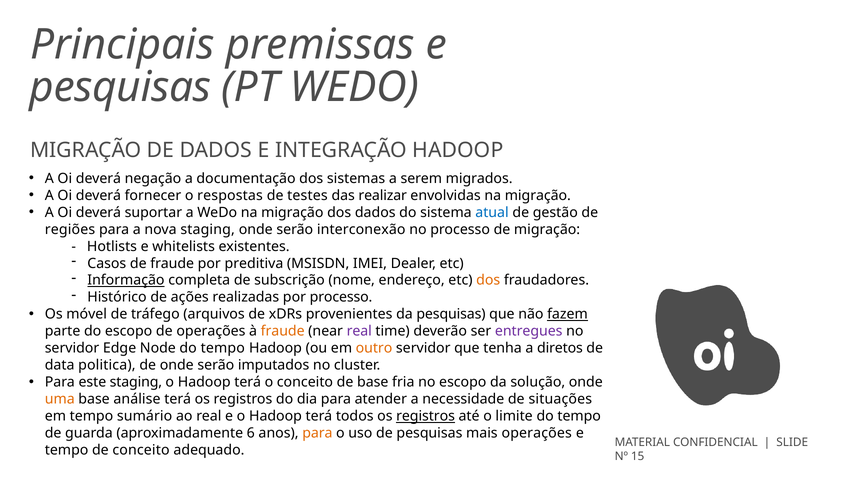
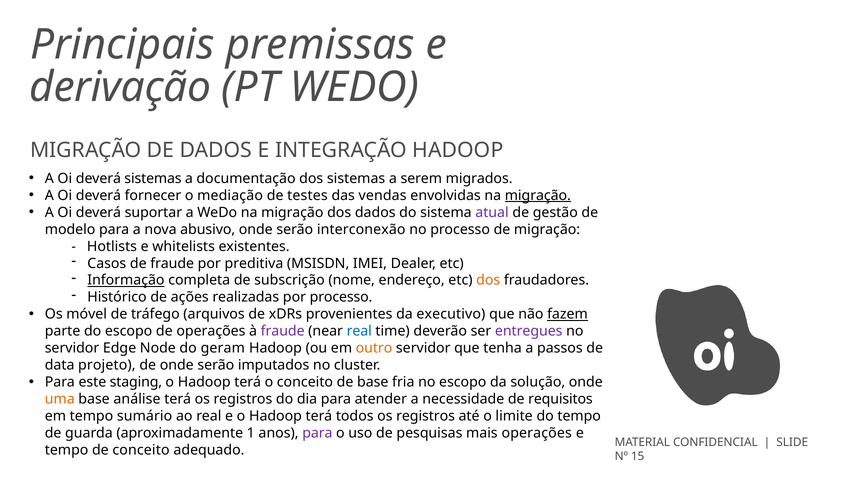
pesquisas: pesquisas -> derivação (120, 87)
deverá negação: negação -> sistemas (153, 178)
respostas: respostas -> mediação (230, 195)
realizar: realizar -> vendas (383, 195)
migração underline: none -> present (538, 195)
atual colour: blue -> purple (492, 212)
regiões: regiões -> modelo (70, 229)
nova staging: staging -> abusivo (208, 229)
da pesquisas: pesquisas -> executivo (451, 314)
fraude colour: orange -> purple (283, 331)
real colour: purple -> blue (359, 331)
Node do tempo: tempo -> geram (223, 348)
diretos: diretos -> passos (560, 348)
politica: politica -> projeto (107, 365)
situações: situações -> requisitos (560, 399)
registros underline: present -> none (426, 416)
6: 6 -> 1 (251, 433)
para colour: orange -> purple (317, 433)
